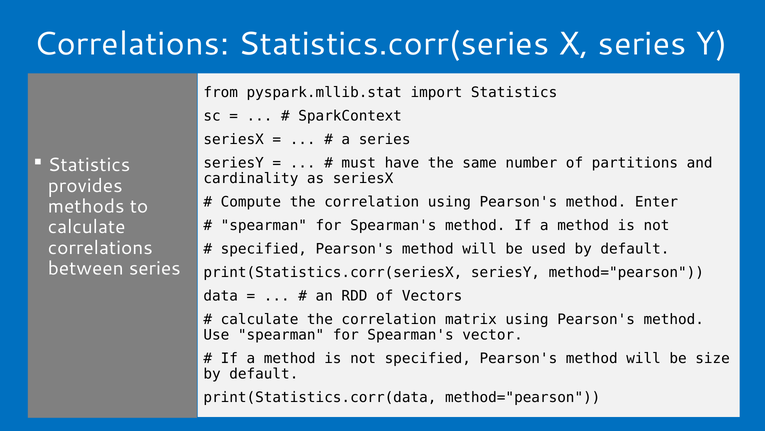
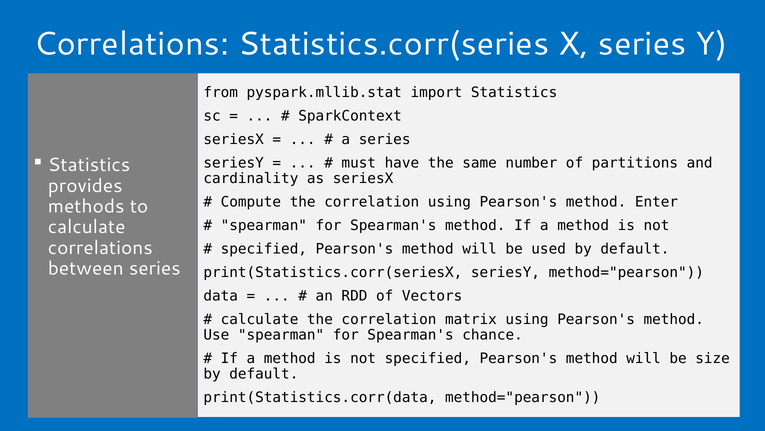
vector: vector -> chance (493, 335)
